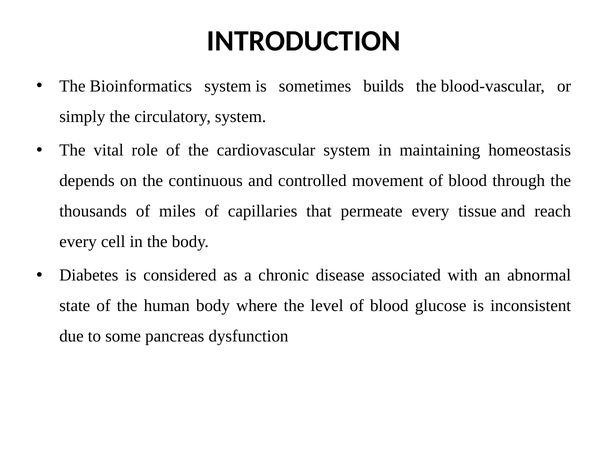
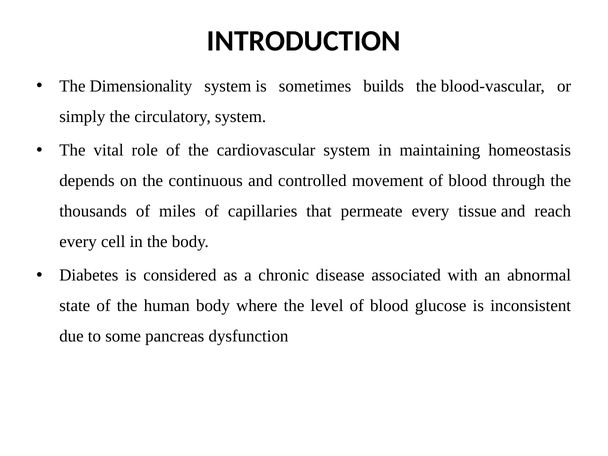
Bioinformatics: Bioinformatics -> Dimensionality (141, 86)
